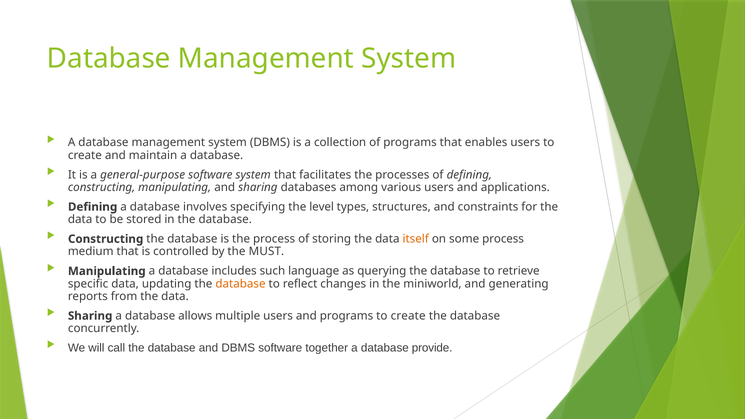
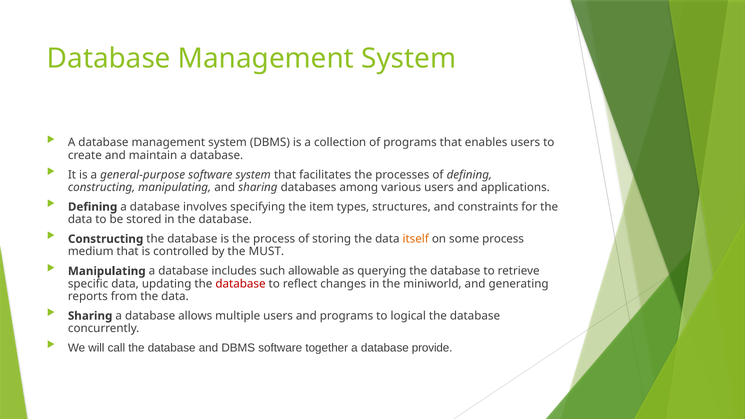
level: level -> item (322, 207)
language: language -> allowable (314, 271)
database colour: orange -> red (240, 284)
programs to create: create -> logical (408, 316)
